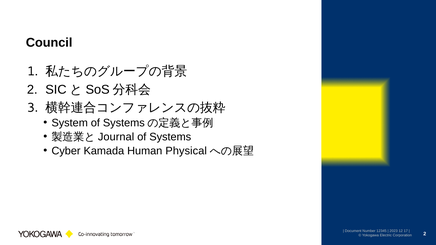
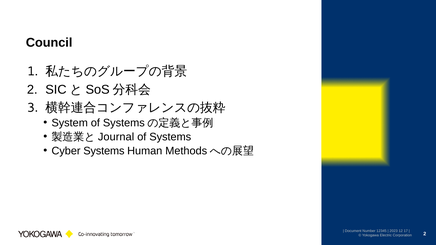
Cyber Kamada: Kamada -> Systems (104, 151)
Physical: Physical -> Methods (186, 151)
